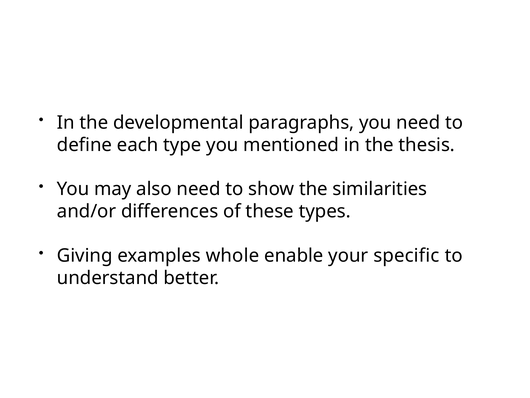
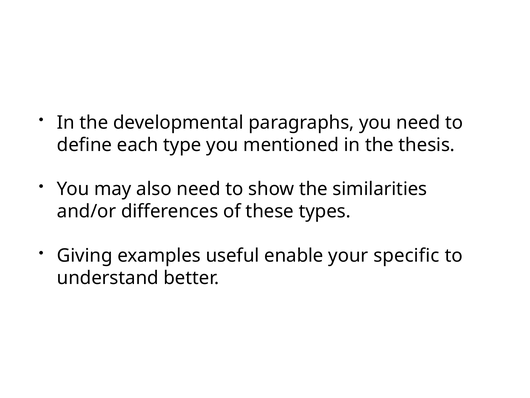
whole: whole -> useful (233, 255)
